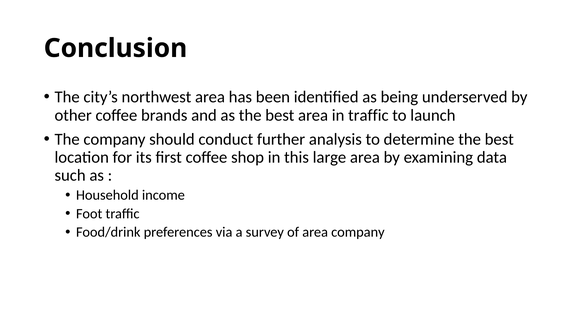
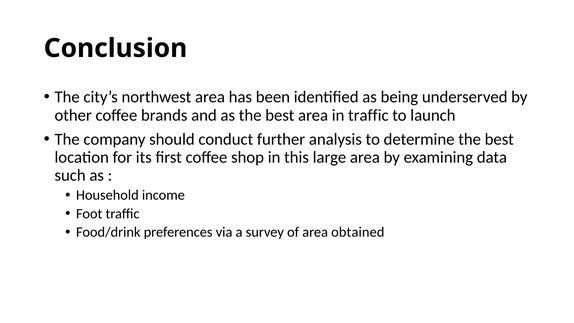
area company: company -> obtained (358, 232)
